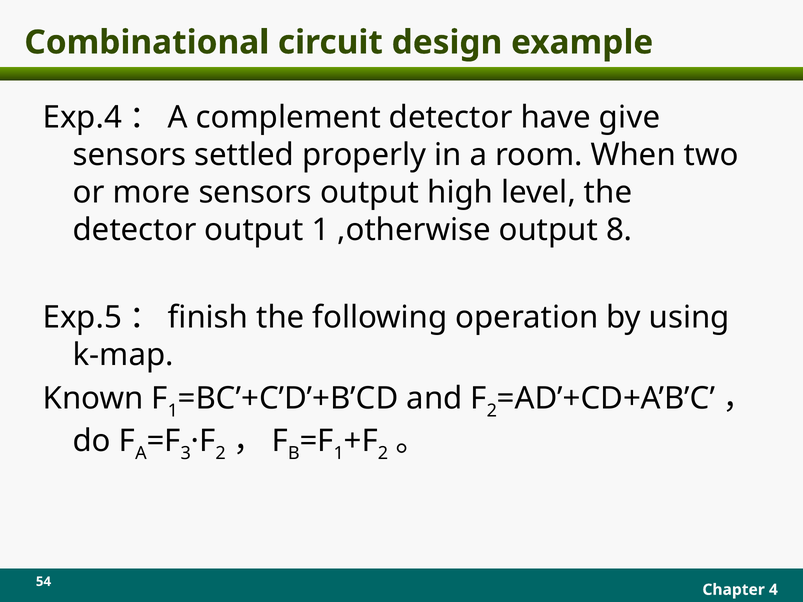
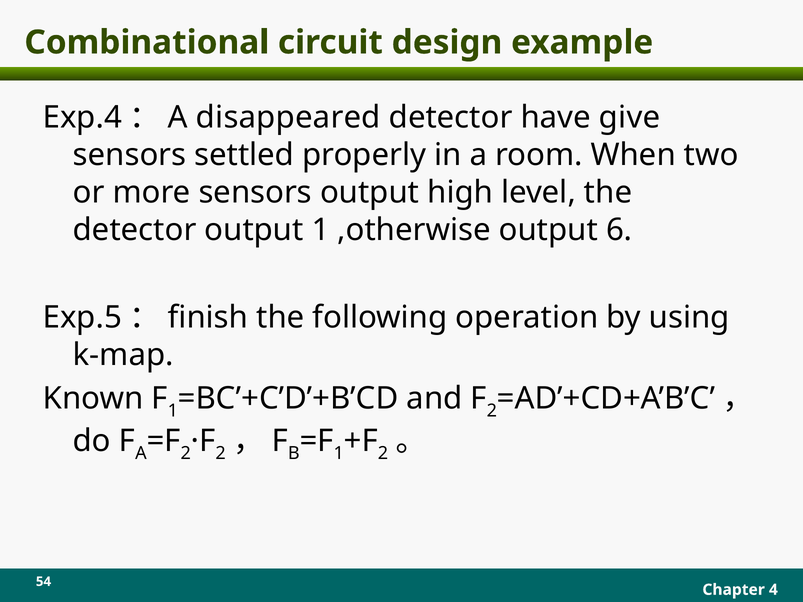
complement: complement -> disappeared (288, 117)
8: 8 -> 6 (619, 230)
3: 3 -> 2 (186, 453)
